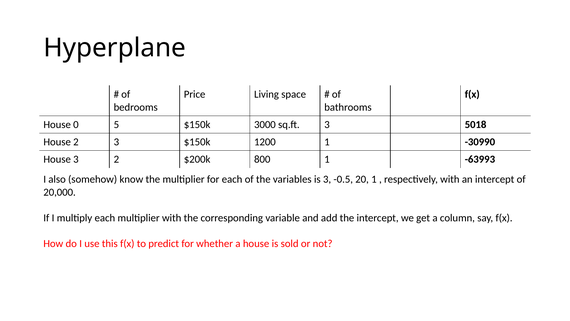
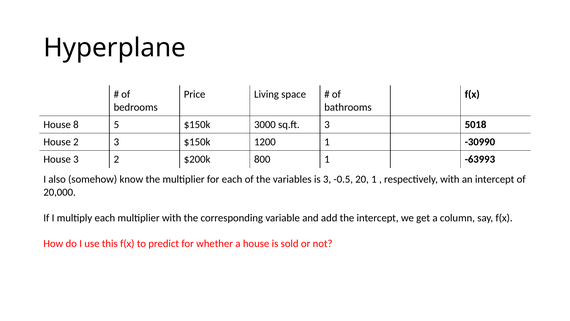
0: 0 -> 8 (76, 125)
